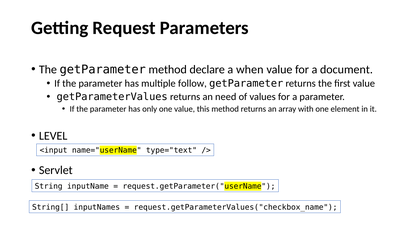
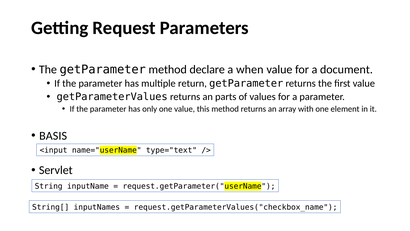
follow: follow -> return (192, 83)
need: need -> parts (226, 97)
LEVEL: LEVEL -> BASIS (53, 136)
